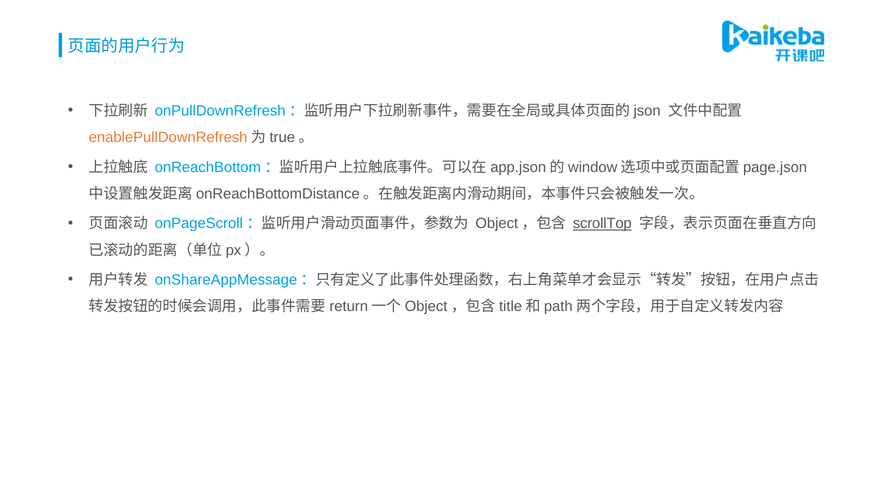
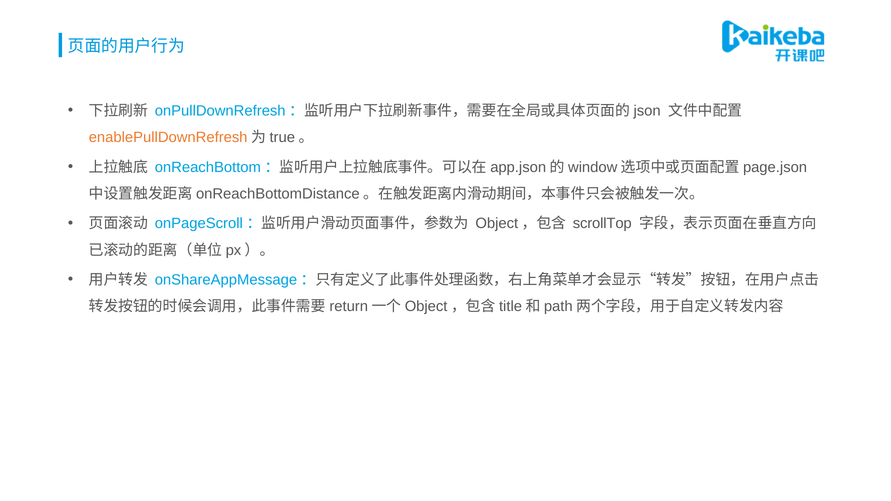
scrollTop underline: present -> none (602, 224)
